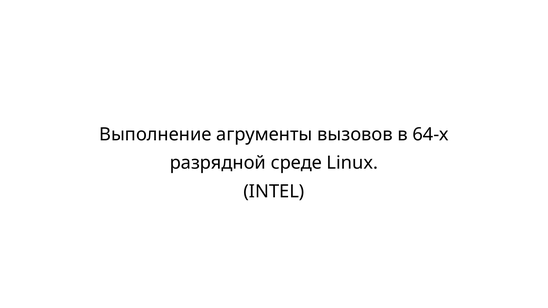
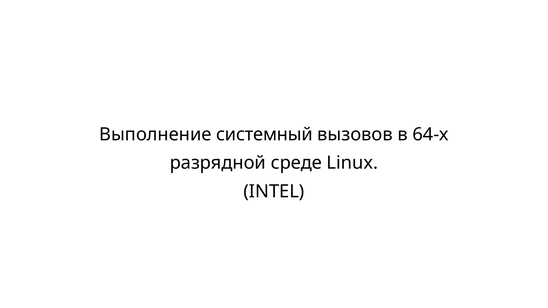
агрументы: агрументы -> системный (264, 135)
